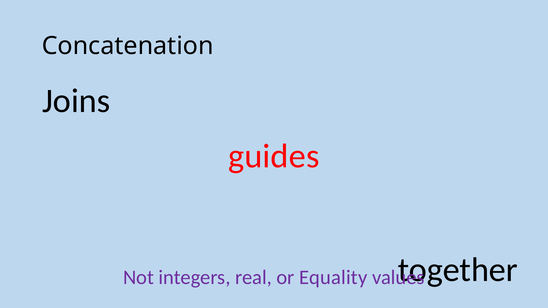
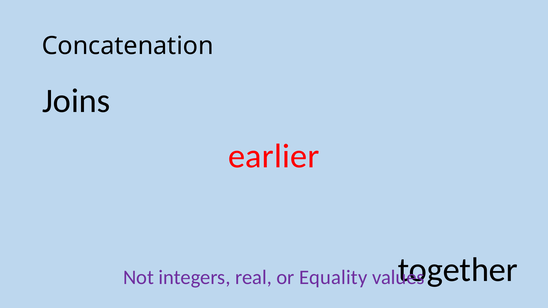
guides: guides -> earlier (274, 156)
